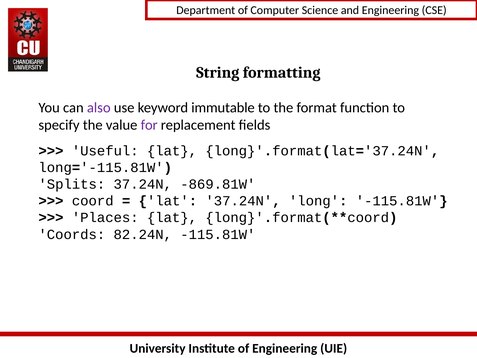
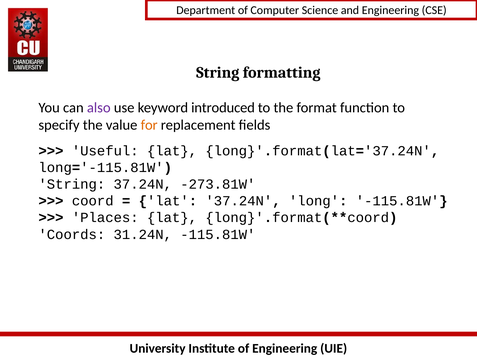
immutable: immutable -> introduced (223, 107)
for colour: purple -> orange (149, 125)
Splits: Splits -> String (72, 184)
-869.81W: -869.81W -> -273.81W (218, 184)
82.24N: 82.24N -> 31.24N (143, 234)
